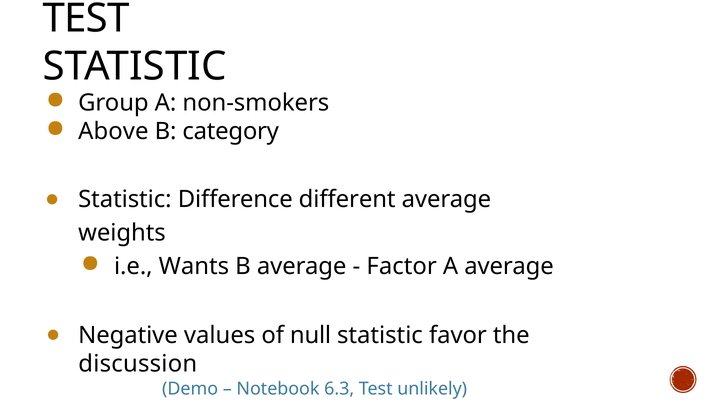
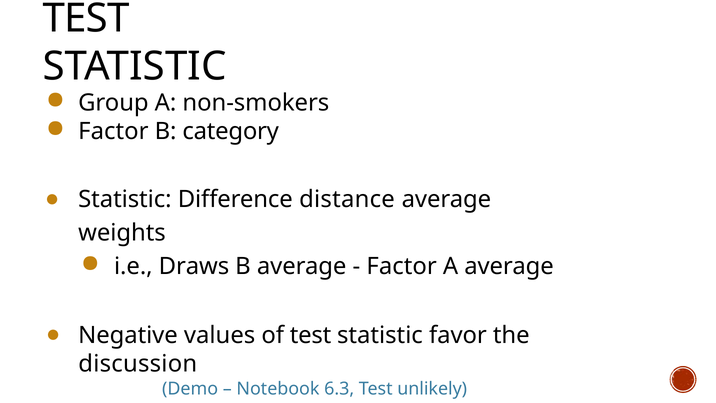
Above: Above -> Factor (113, 131)
different: different -> distance (347, 199)
Wants: Wants -> Draws (194, 266)
of null: null -> test (311, 335)
